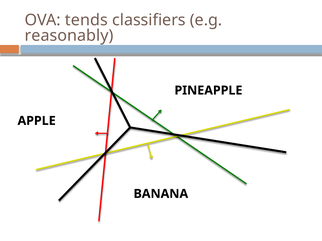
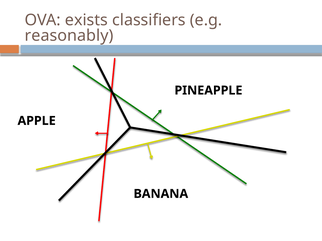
tends: tends -> exists (86, 20)
